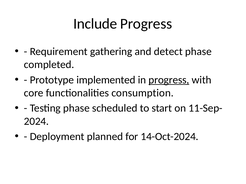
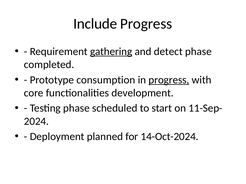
gathering underline: none -> present (111, 52)
implemented: implemented -> consumption (106, 80)
consumption: consumption -> development (143, 93)
